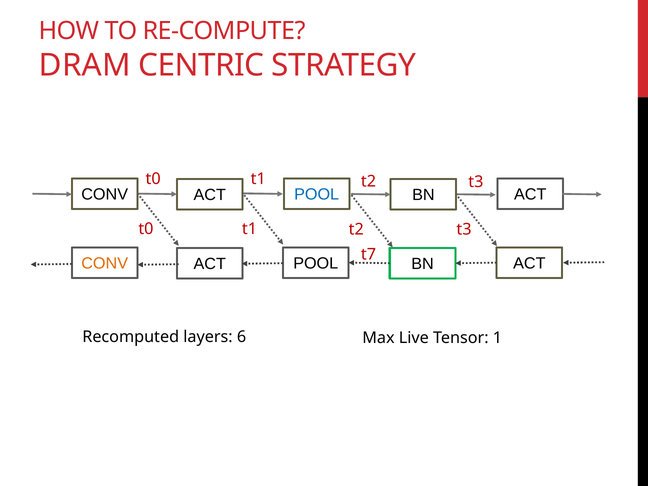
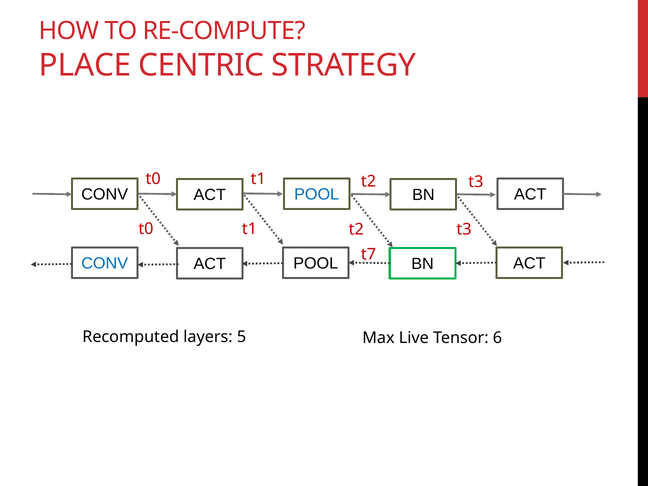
DRAM: DRAM -> PLACE (85, 65)
CONV colour: orange -> blue (105, 264)
6: 6 -> 5 (242, 337)
1: 1 -> 6 (497, 338)
